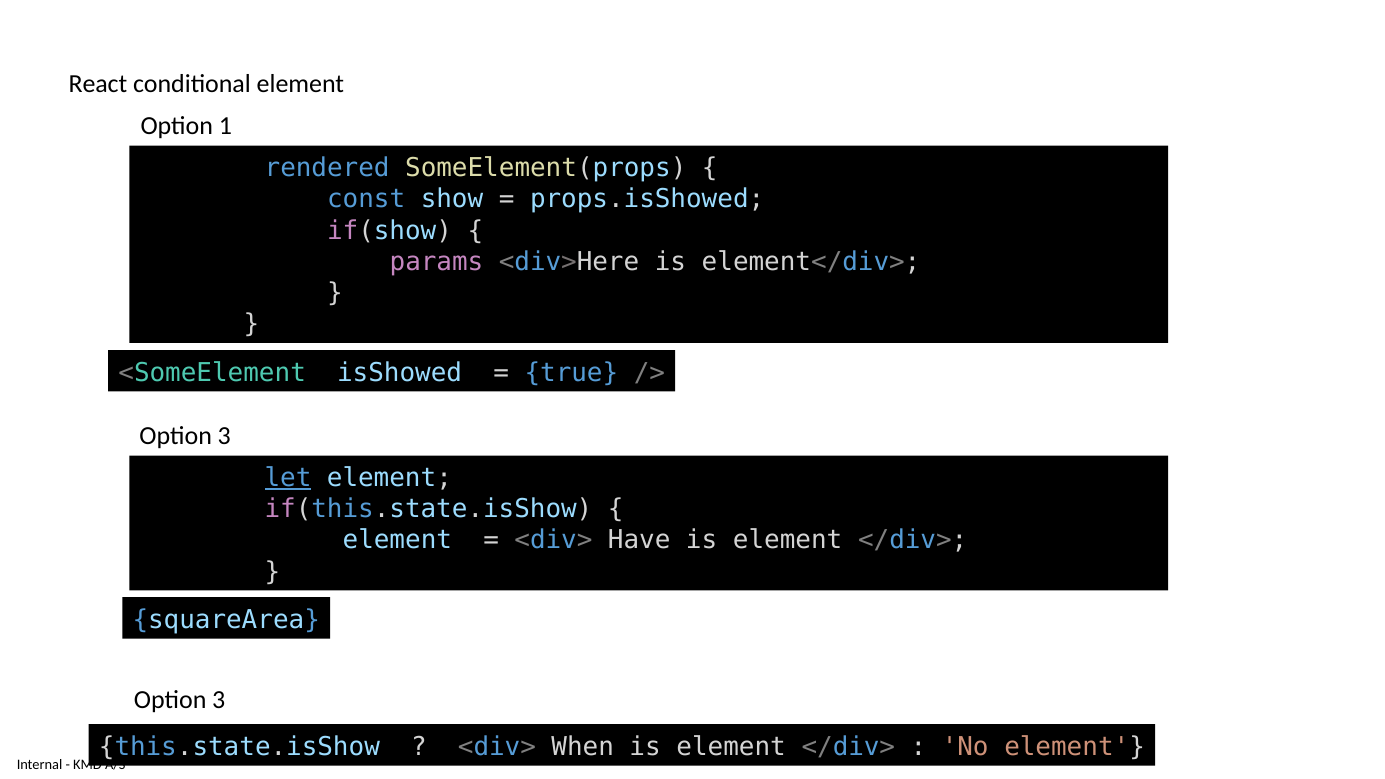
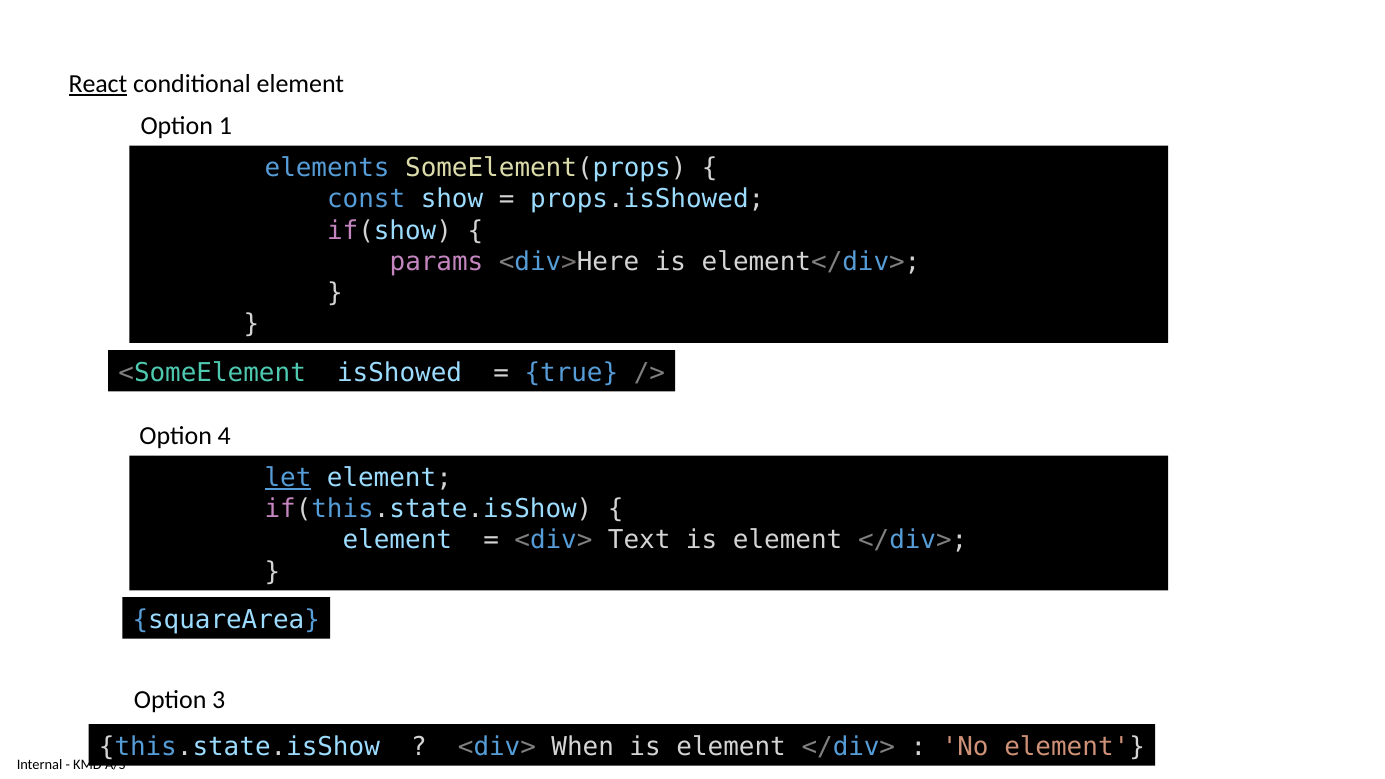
React underline: none -> present (98, 84)
rendered: rendered -> elements (327, 168)
3: 3 -> 4 (224, 436)
Have: Have -> Text (639, 540)
